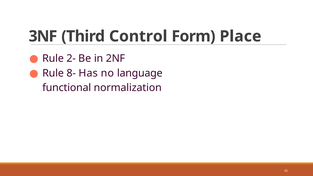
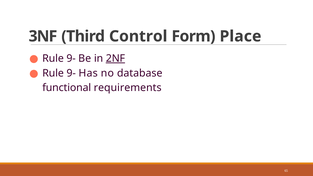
2-: 2- -> 9- (71, 58)
2NF underline: none -> present (115, 58)
8-: 8- -> 9- (71, 73)
language: language -> database (140, 73)
normalization: normalization -> requirements (128, 88)
